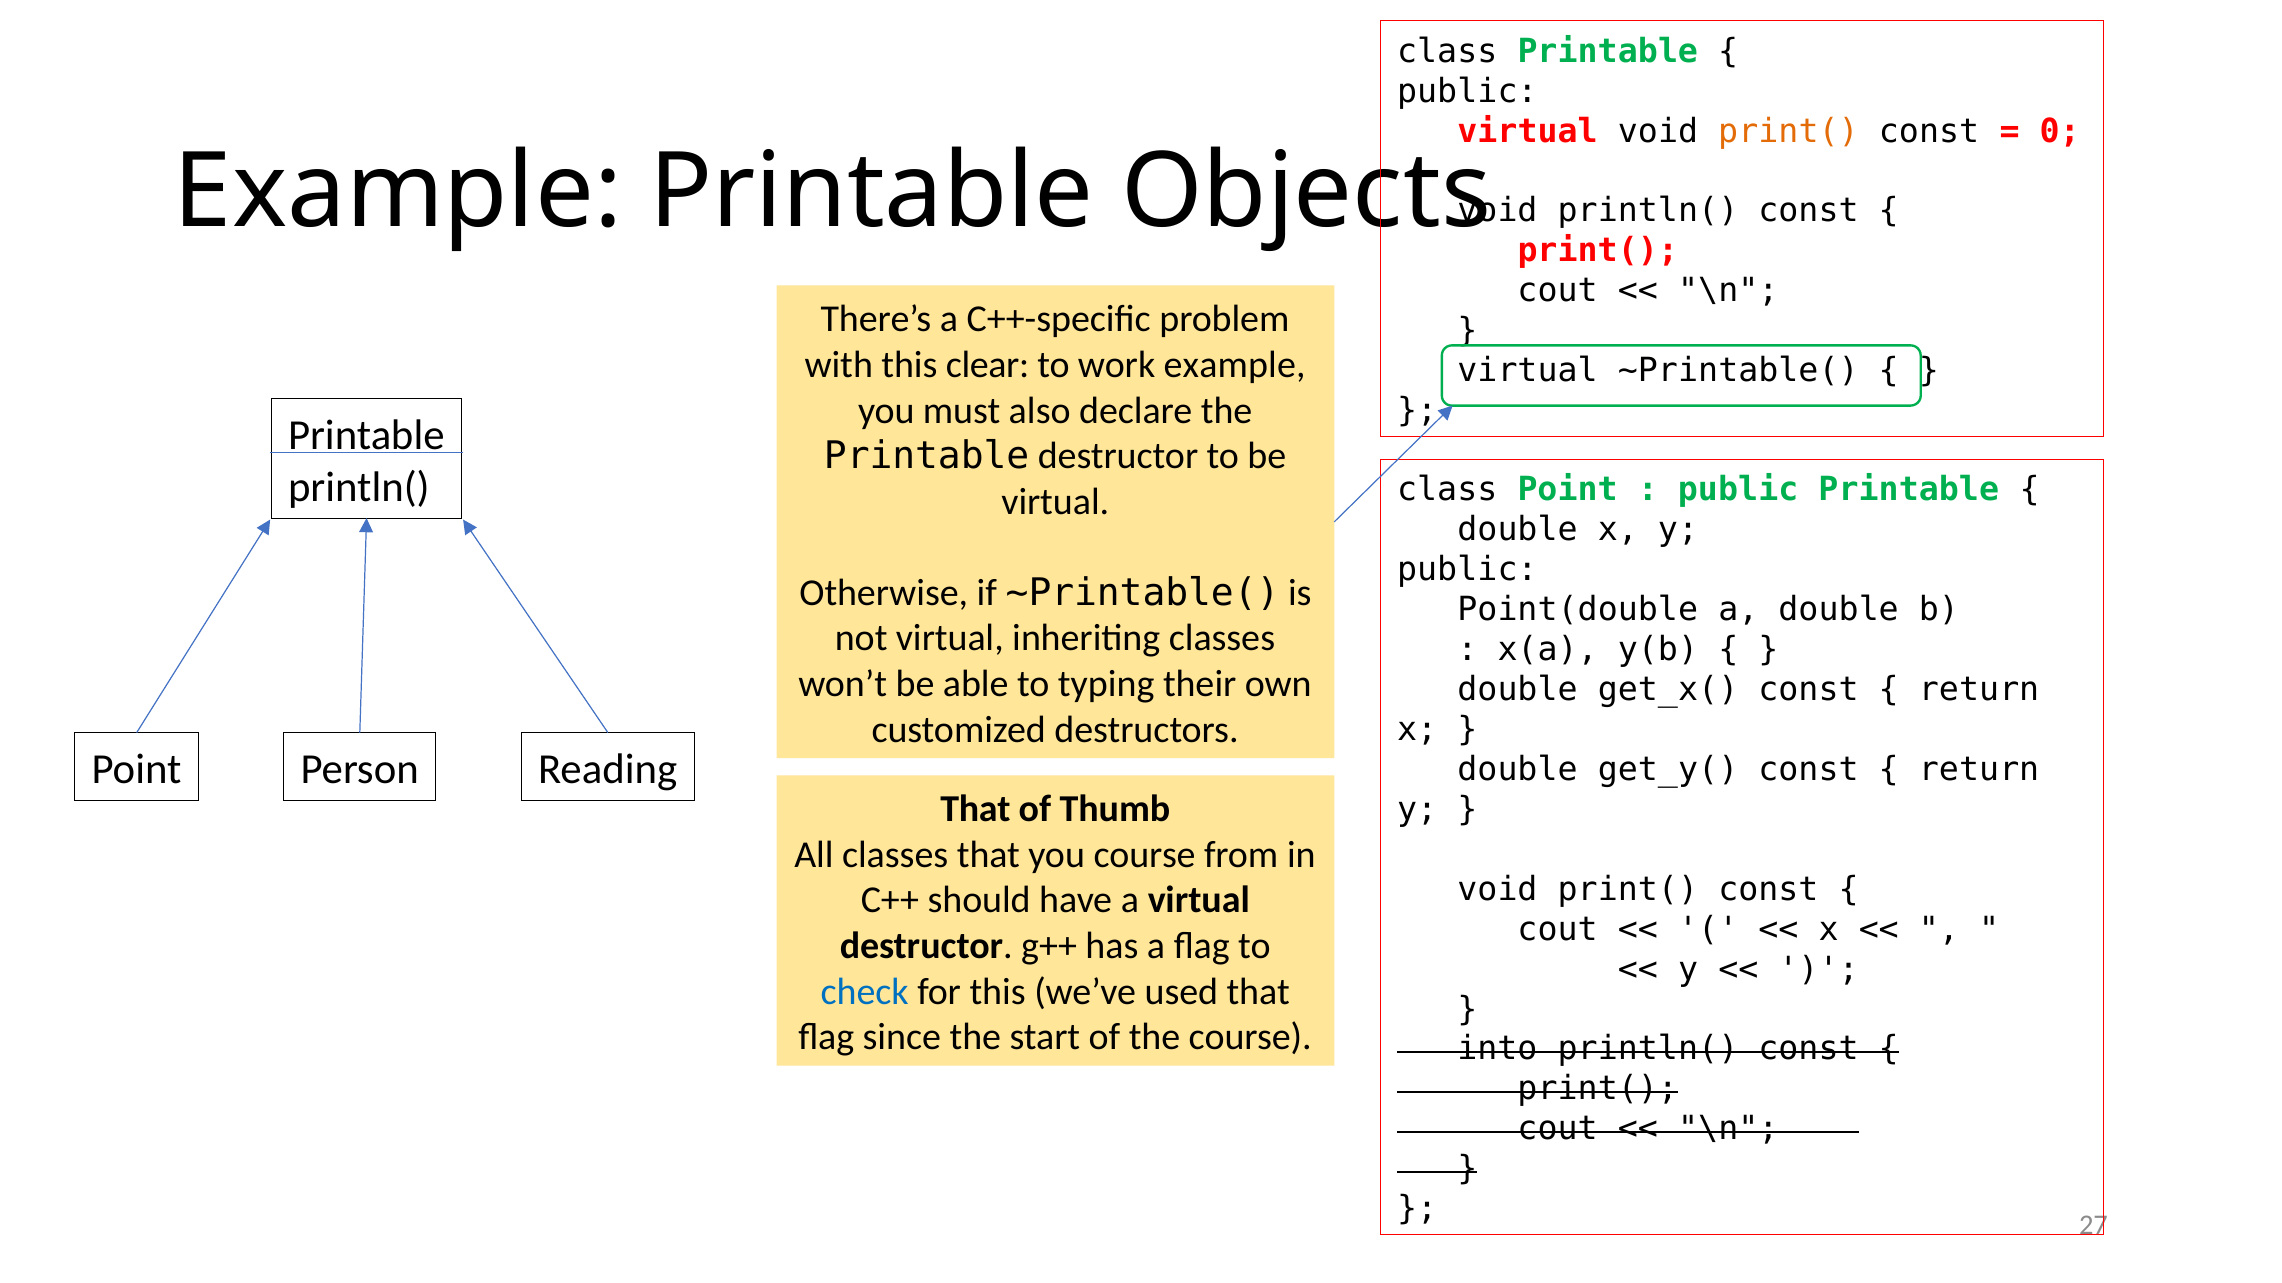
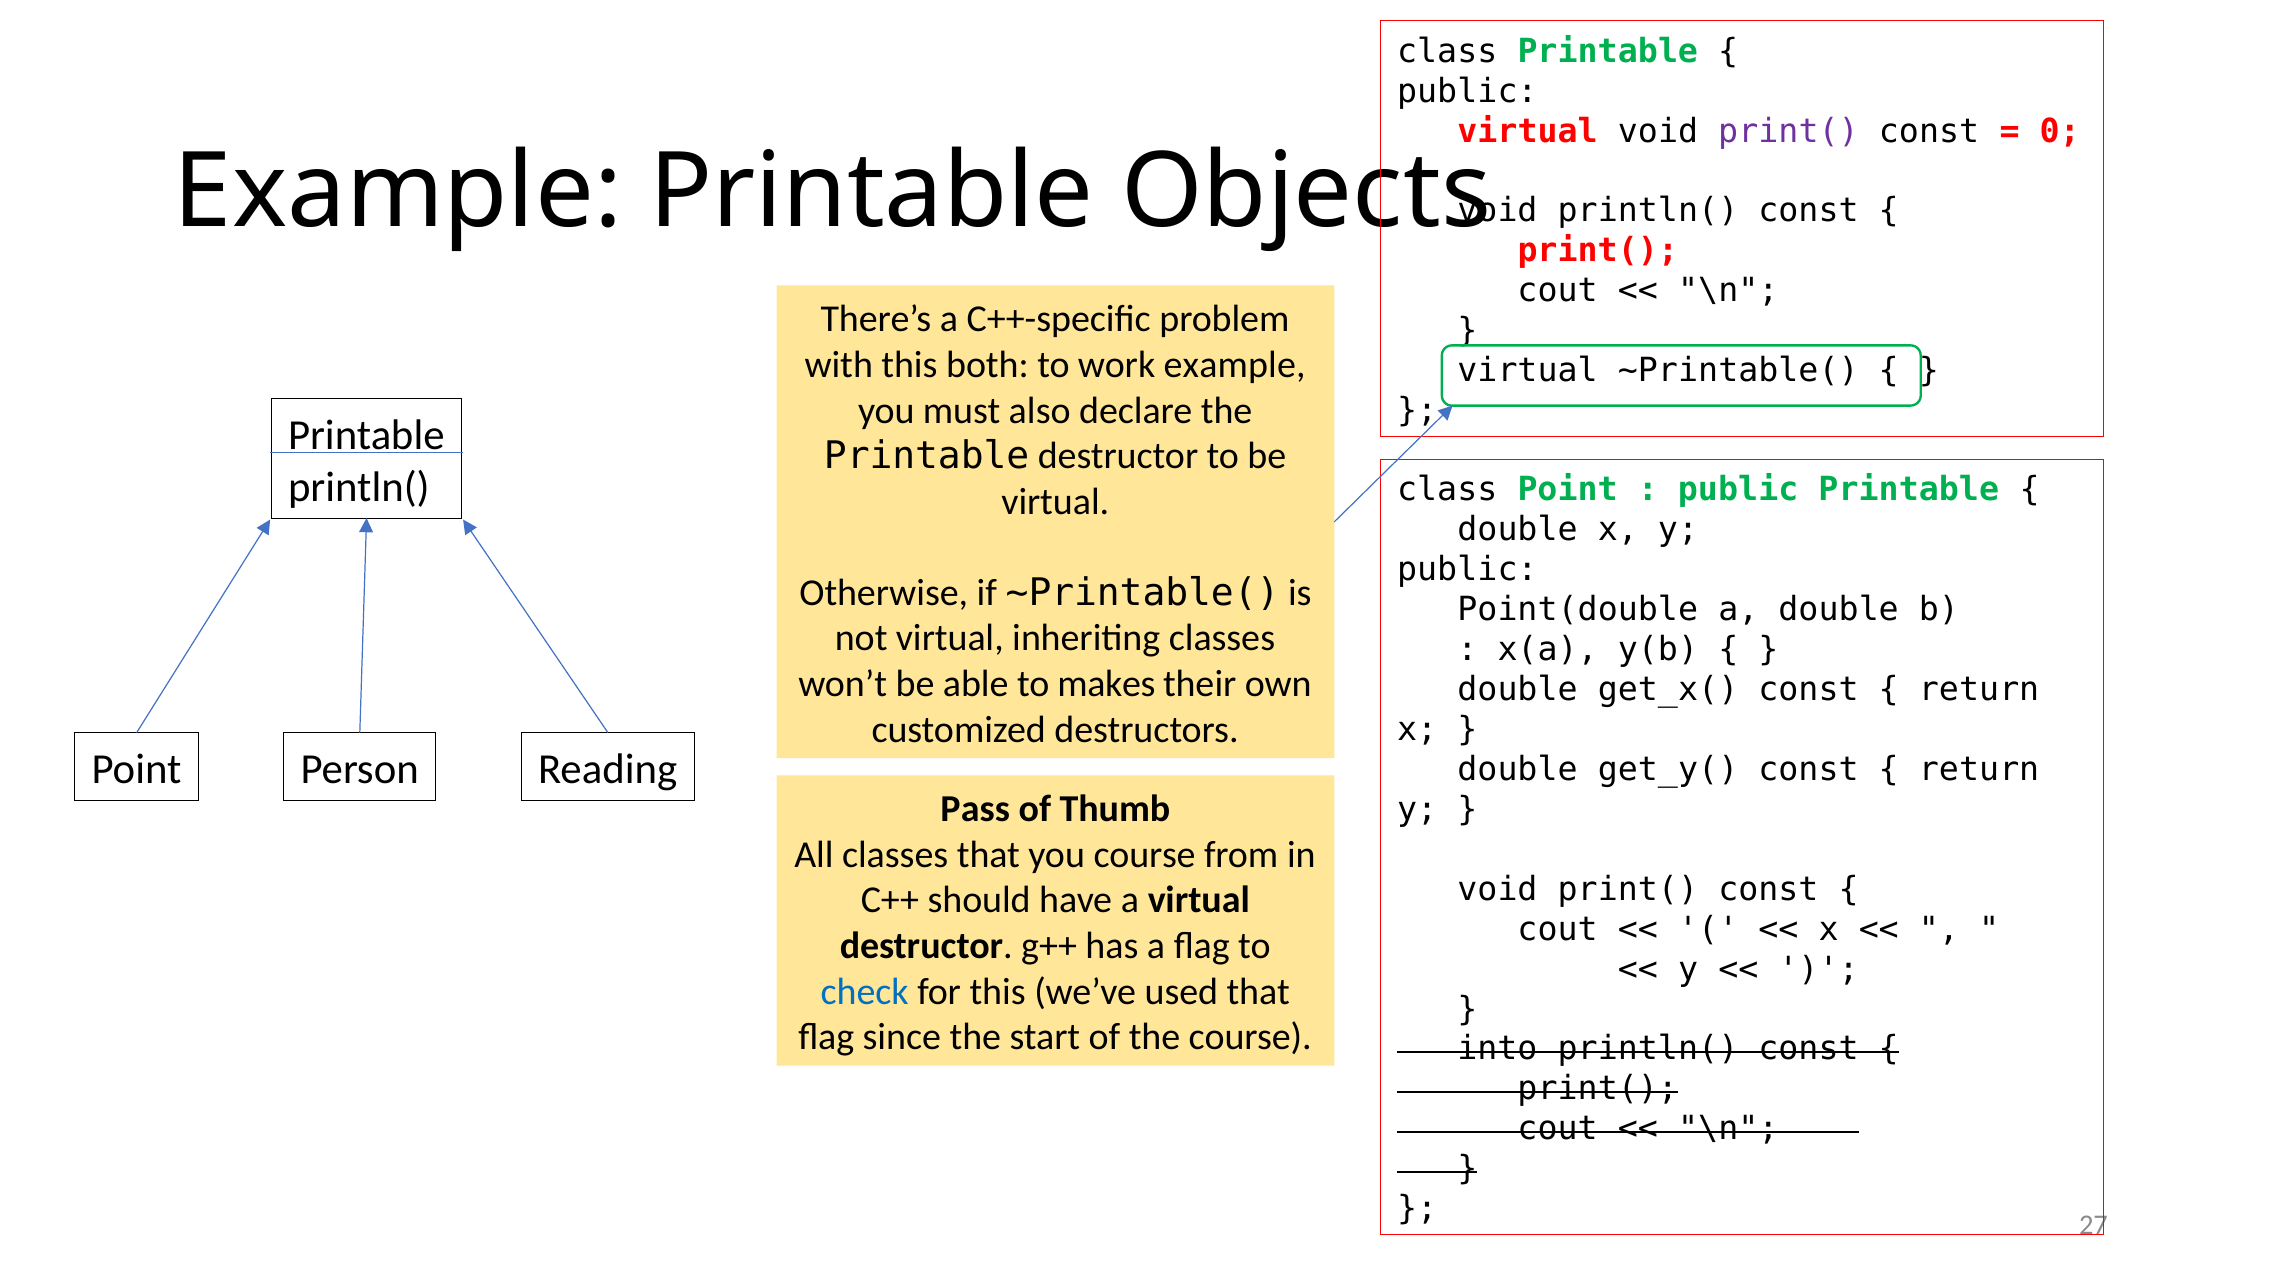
print( colour: orange -> purple (1789, 131)
clear: clear -> both (987, 365)
typing: typing -> makes (1106, 684)
That: That -> Pass (975, 810)
